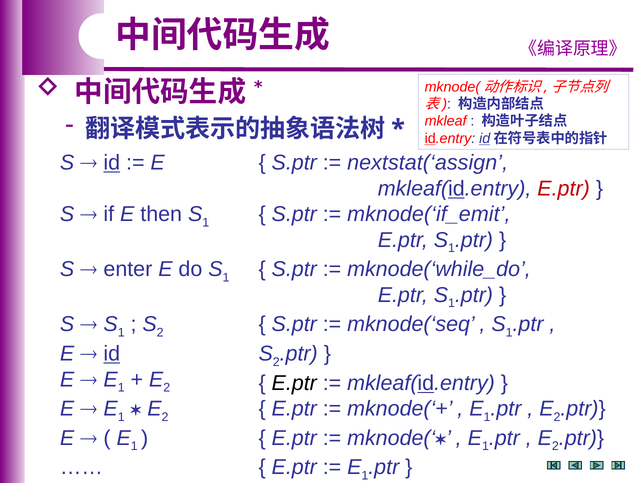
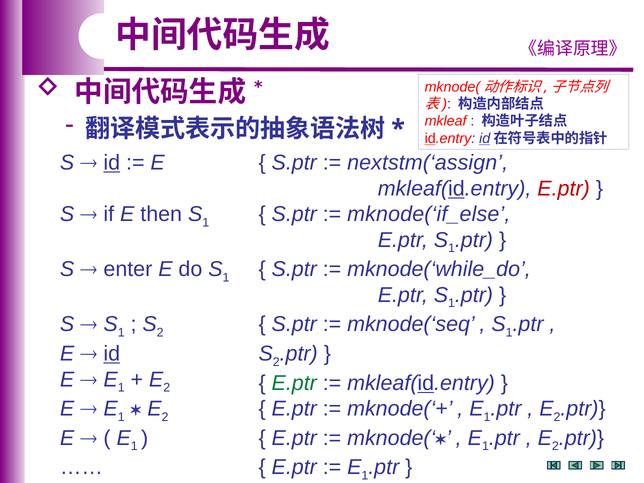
nextstat(‘assign: nextstat(‘assign -> nextstm(‘assign (428, 163)
mknode(‘if_emit: mknode(‘if_emit -> mknode(‘if_else (429, 214)
E.ptr colour: black -> green (294, 383)
